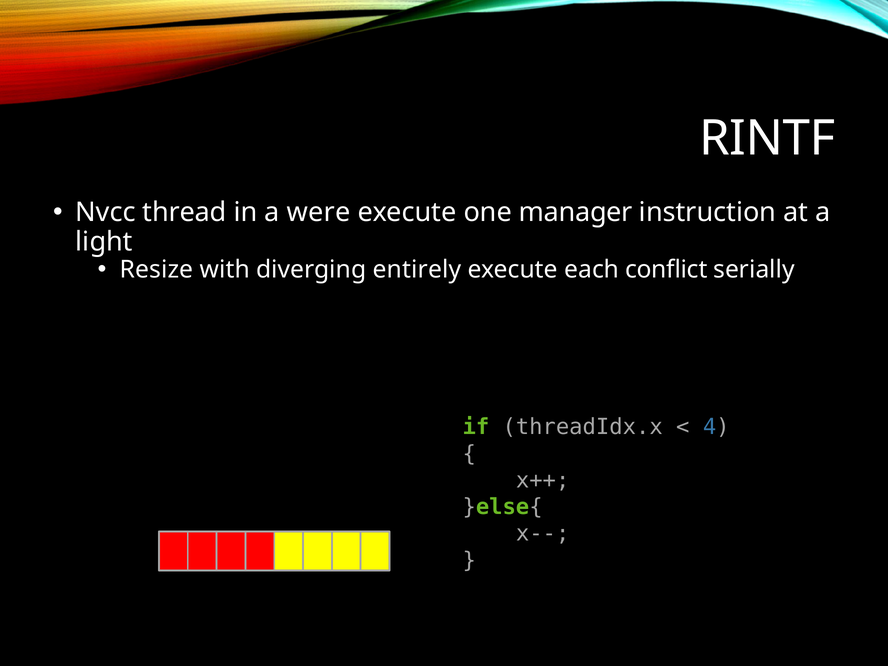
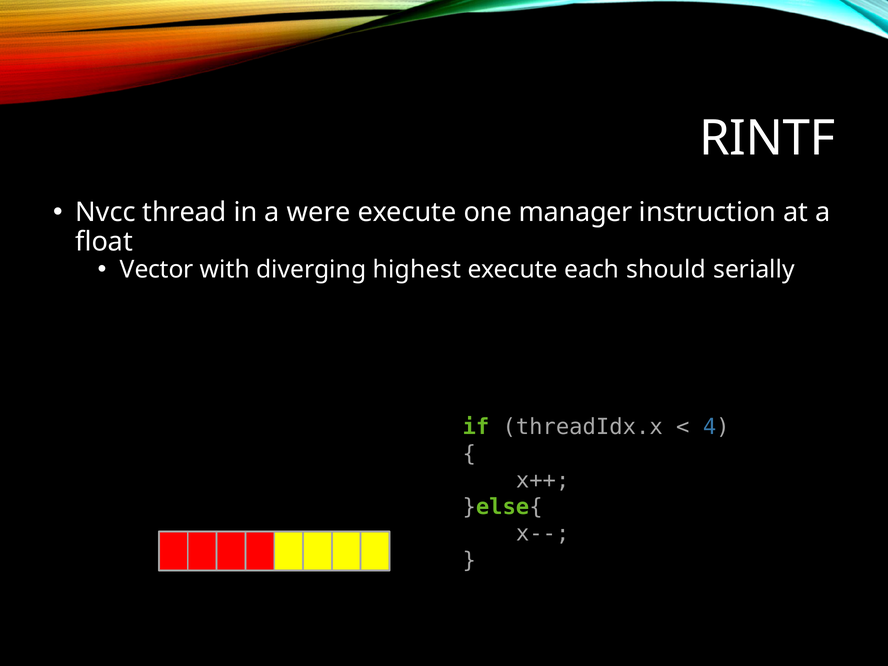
light: light -> float (104, 242)
Resize: Resize -> Vector (157, 270)
entirely: entirely -> highest (417, 270)
conflict: conflict -> should (666, 270)
